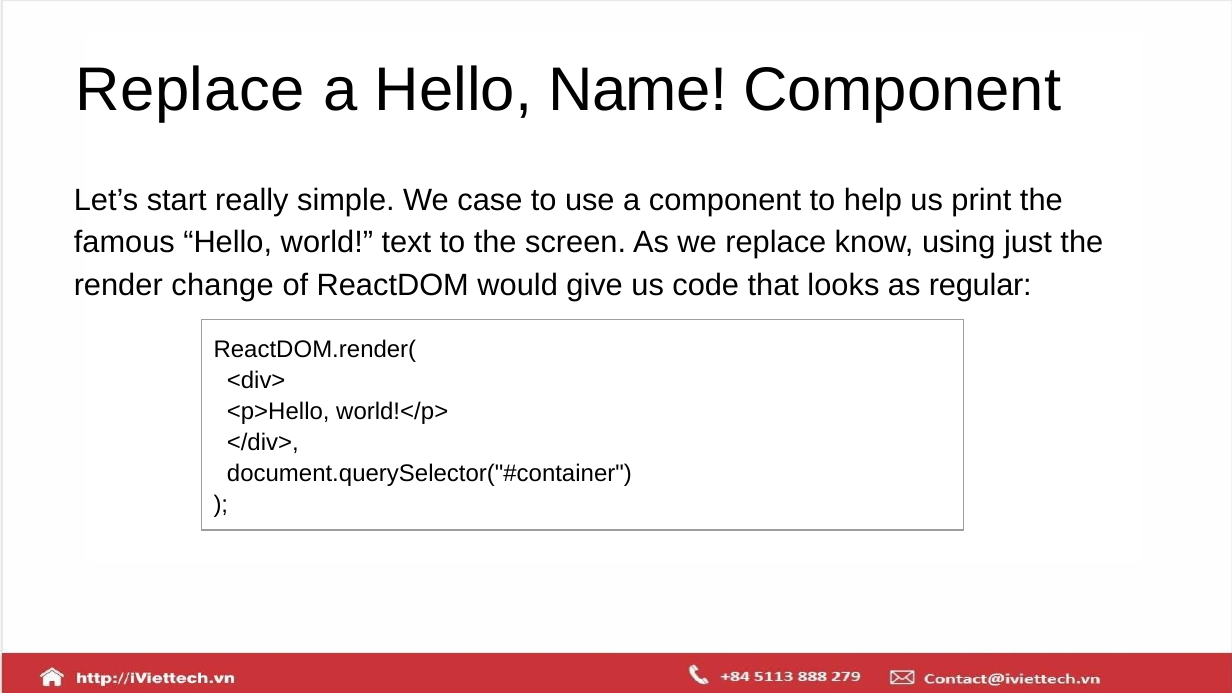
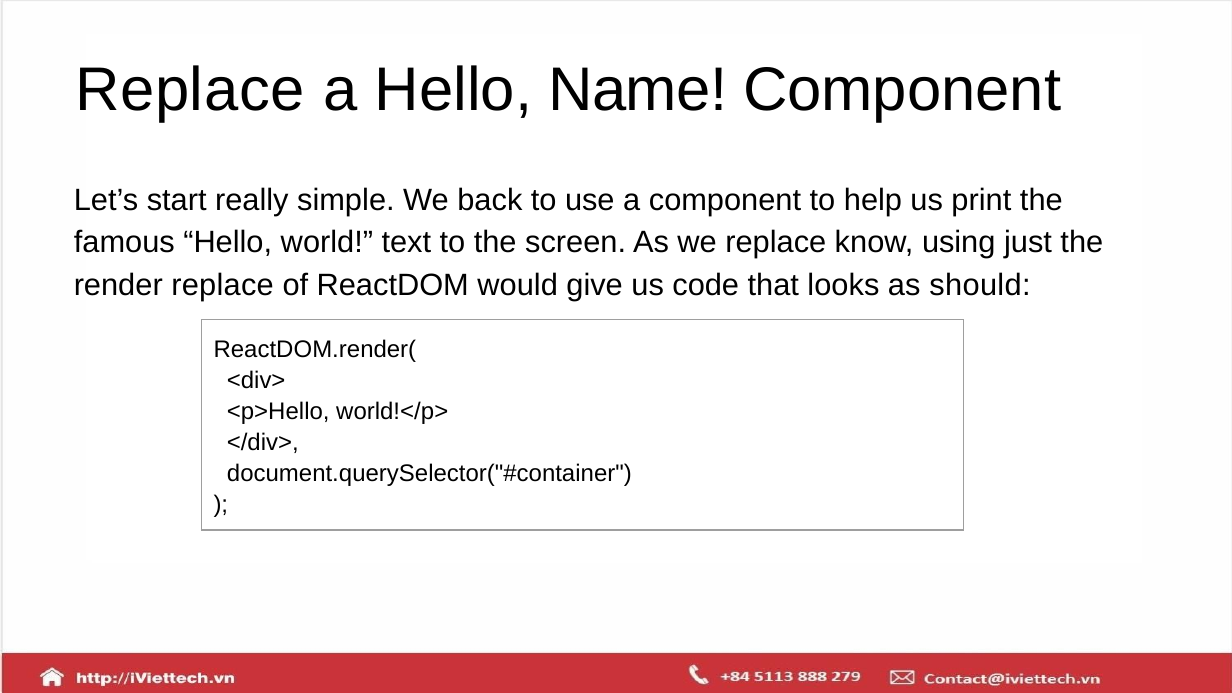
case: case -> back (490, 200)
render change: change -> replace (223, 285)
regular: regular -> should (980, 285)
